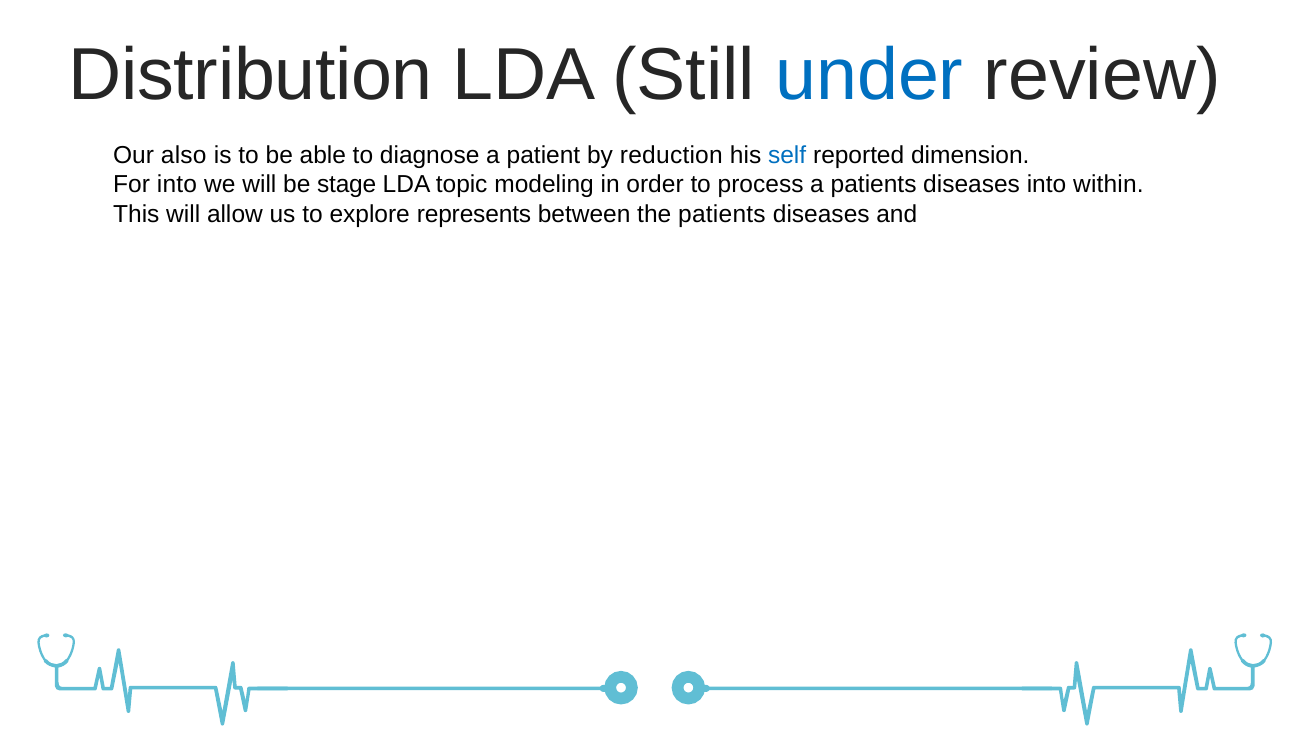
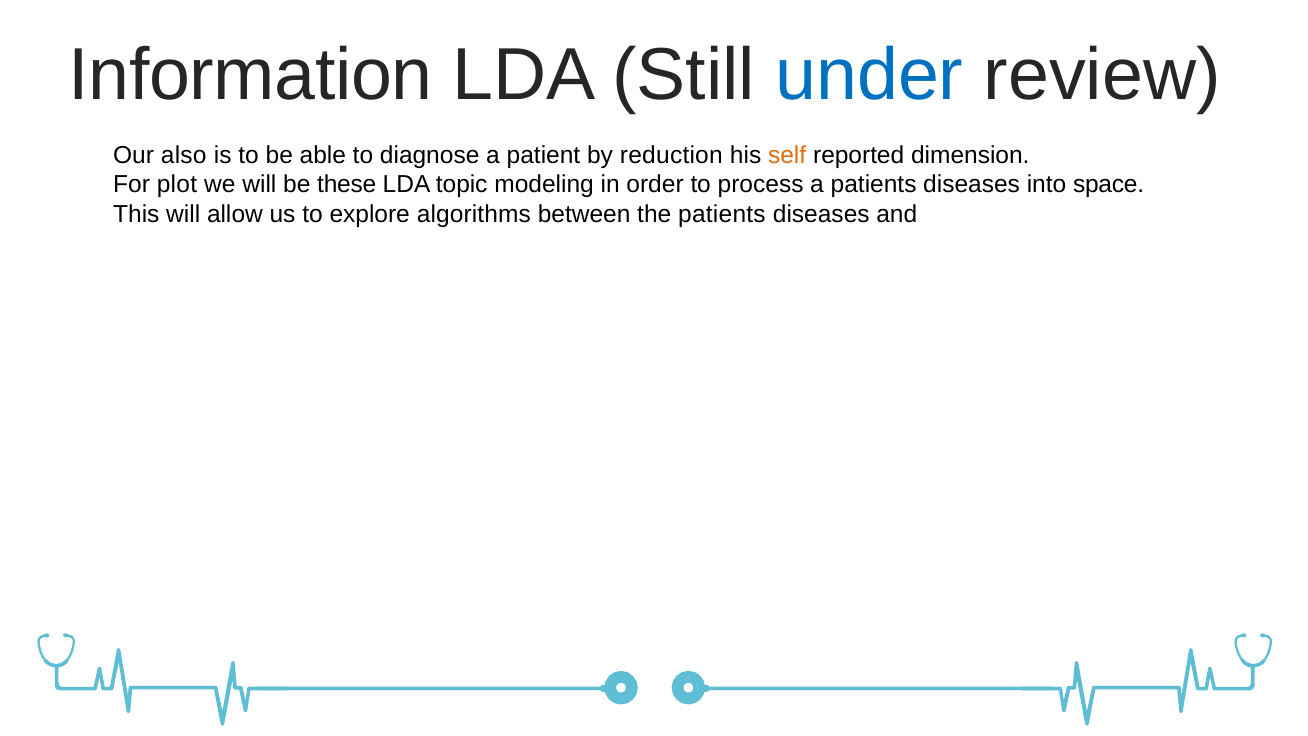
Distribution: Distribution -> Information (251, 75)
self colour: blue -> orange (787, 155)
For into: into -> plot (177, 185)
stage: stage -> these (347, 185)
within: within -> space (1109, 185)
represents: represents -> algorithms (474, 214)
